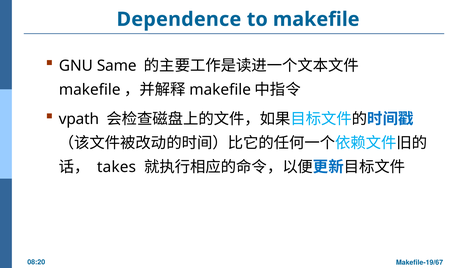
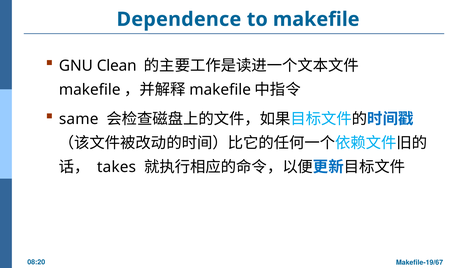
Same: Same -> Clean (117, 66)
vpath: vpath -> same (79, 119)
